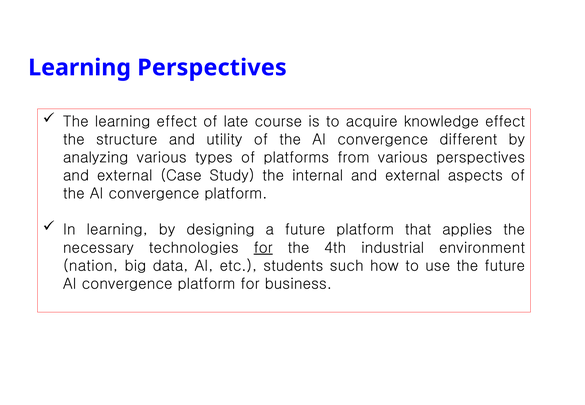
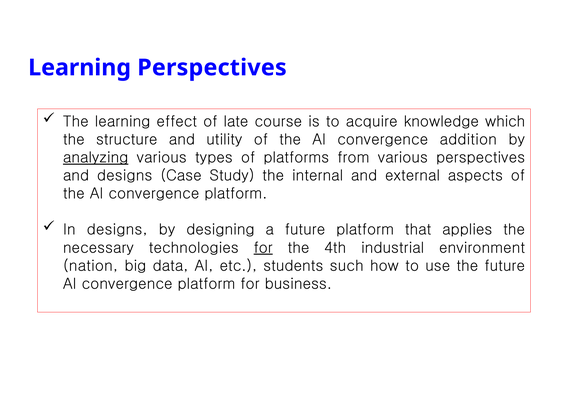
knowledge effect: effect -> which (505, 122)
different: different -> addition (468, 140)
analyzing underline: none -> present (96, 158)
external: external -> designs (125, 176)
In learning: learning -> designs (117, 230)
